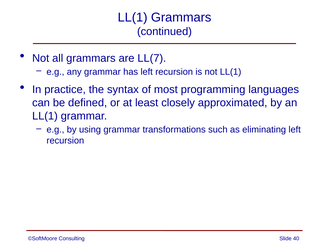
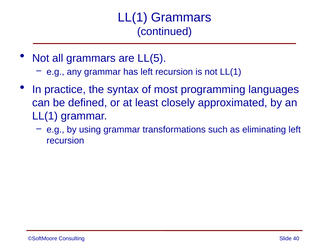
LL(7: LL(7 -> LL(5 (152, 58)
